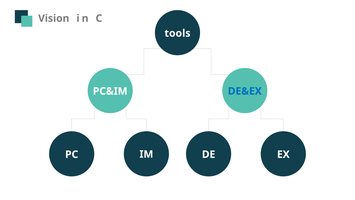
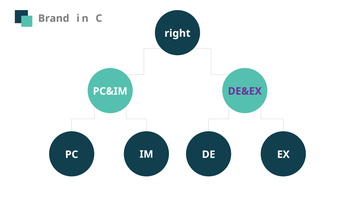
Vision: Vision -> Brand (54, 18)
tools: tools -> right (177, 33)
DE&EX colour: blue -> purple (245, 91)
